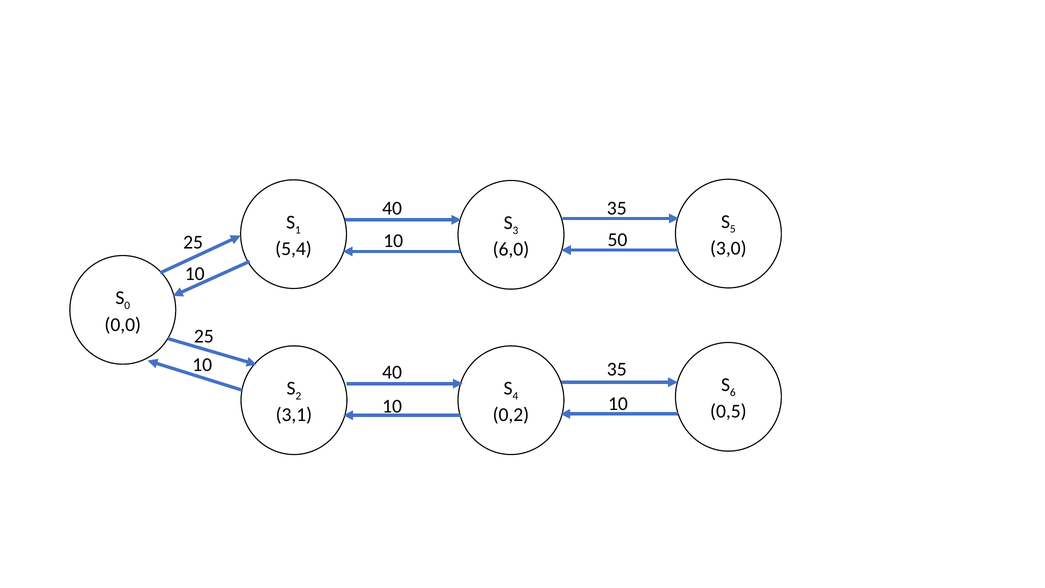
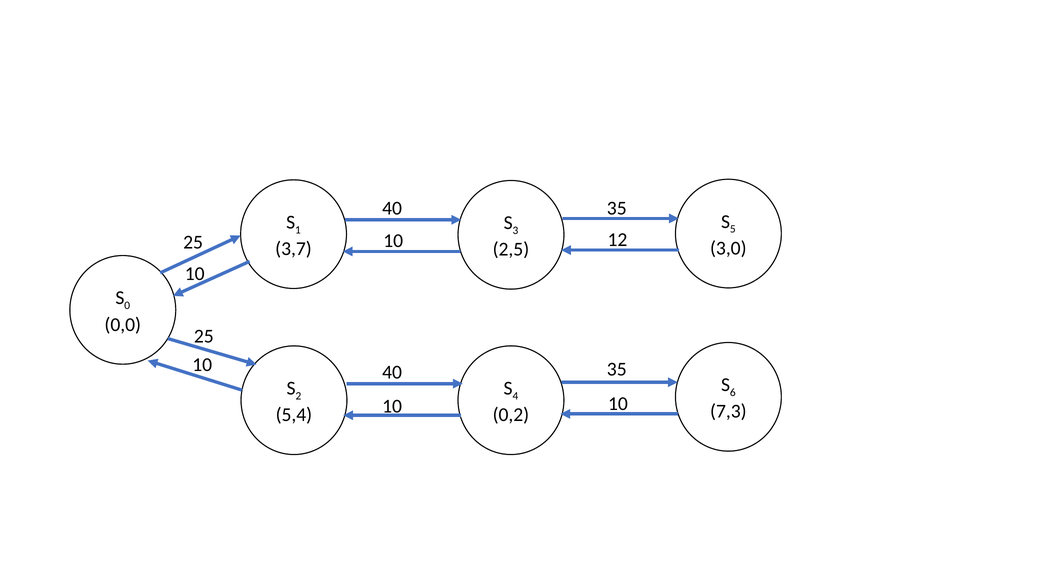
50: 50 -> 12 (617, 240)
5,4: 5,4 -> 3,7 (293, 249)
6,0: 6,0 -> 2,5 (511, 249)
0,5: 0,5 -> 7,3 (728, 411)
3,1: 3,1 -> 5,4 (294, 415)
